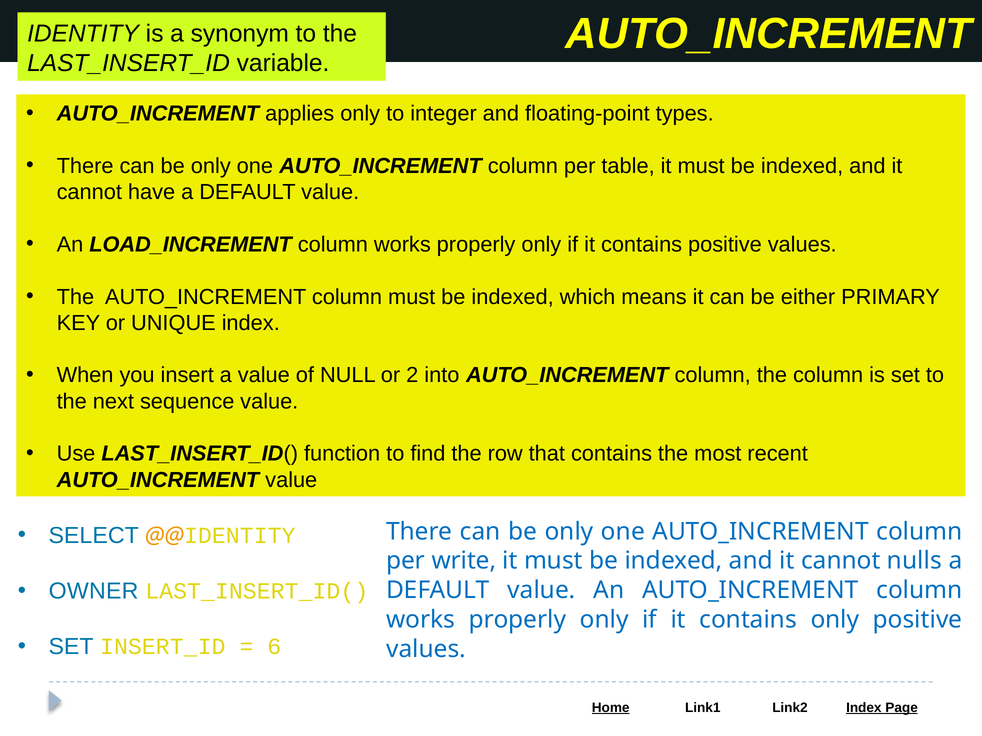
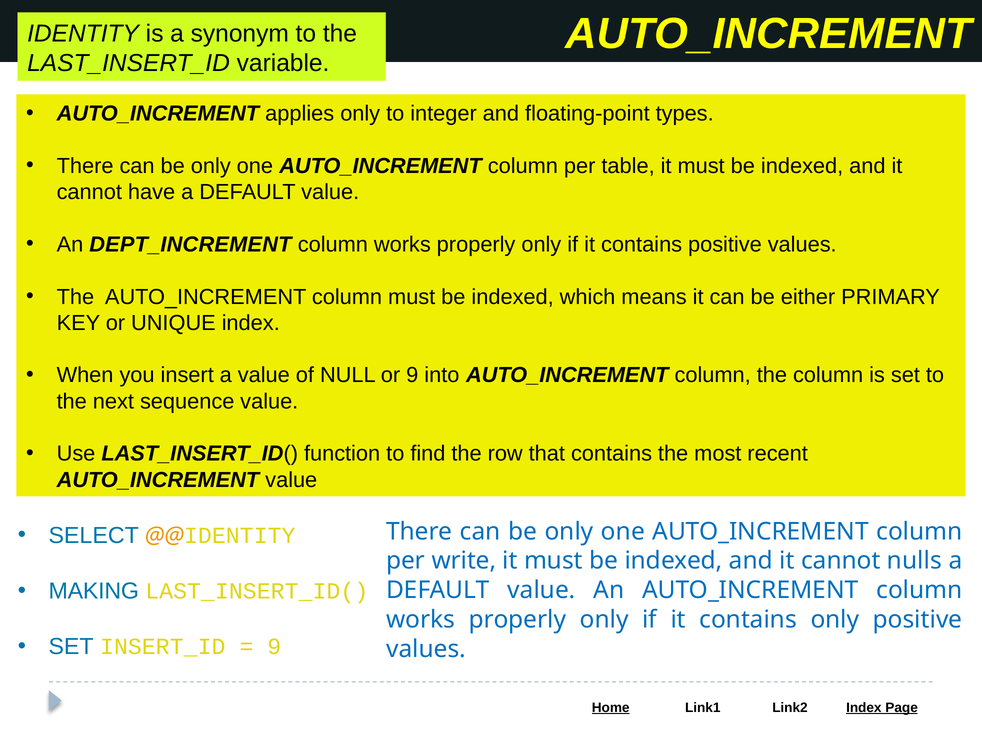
LOAD_INCREMENT: LOAD_INCREMENT -> DEPT_INCREMENT (190, 245)
or 2: 2 -> 9 (412, 376)
OWNER: OWNER -> MAKING (94, 592)
6: 6 -> 9 (274, 647)
